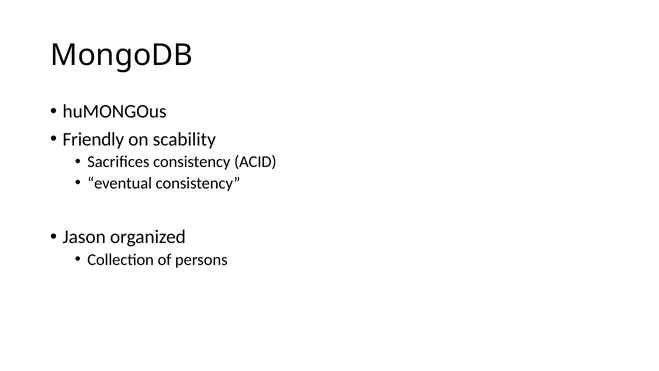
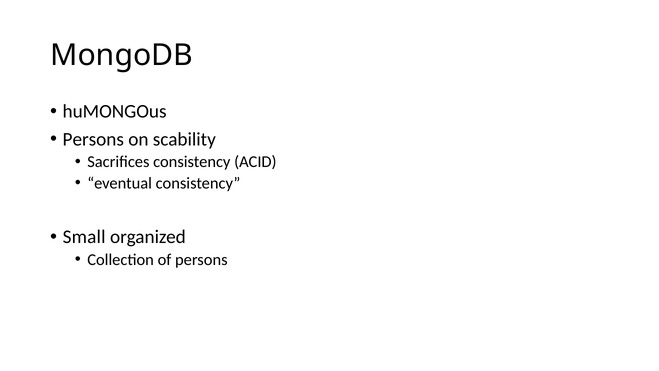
Friendly: Friendly -> Persons (93, 139)
Jason: Jason -> Small (84, 237)
